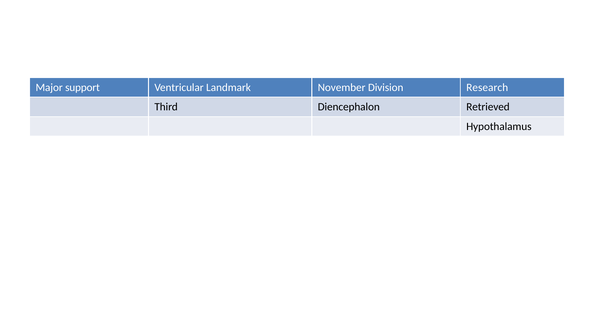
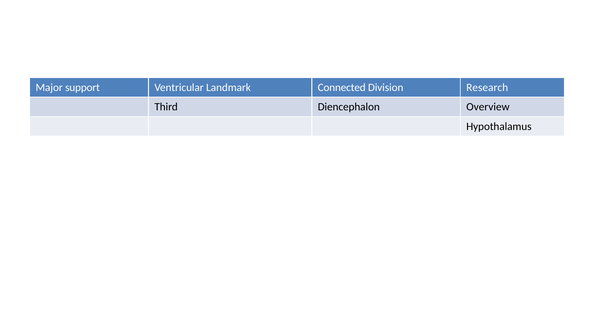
November: November -> Connected (342, 87)
Retrieved: Retrieved -> Overview (488, 107)
